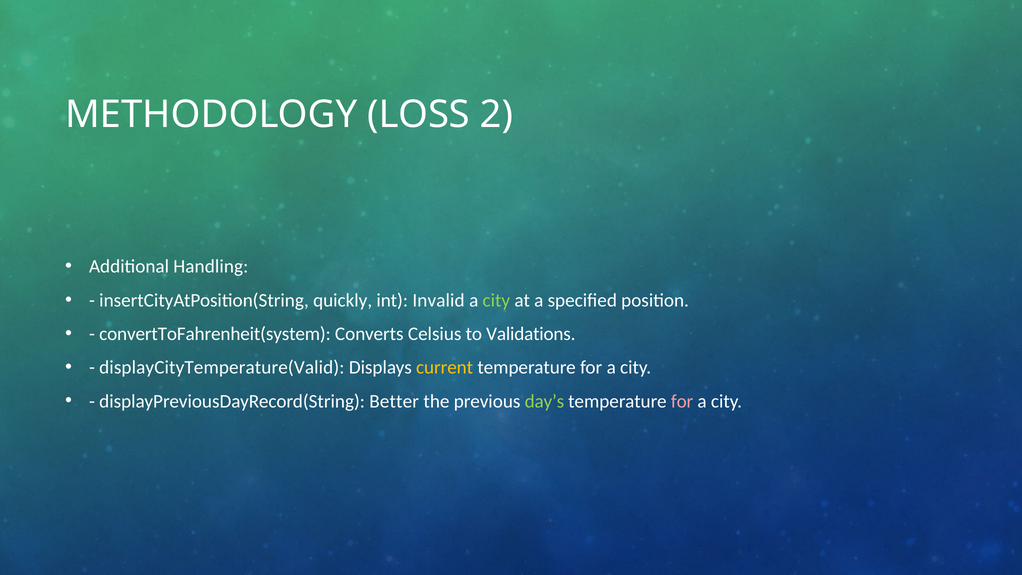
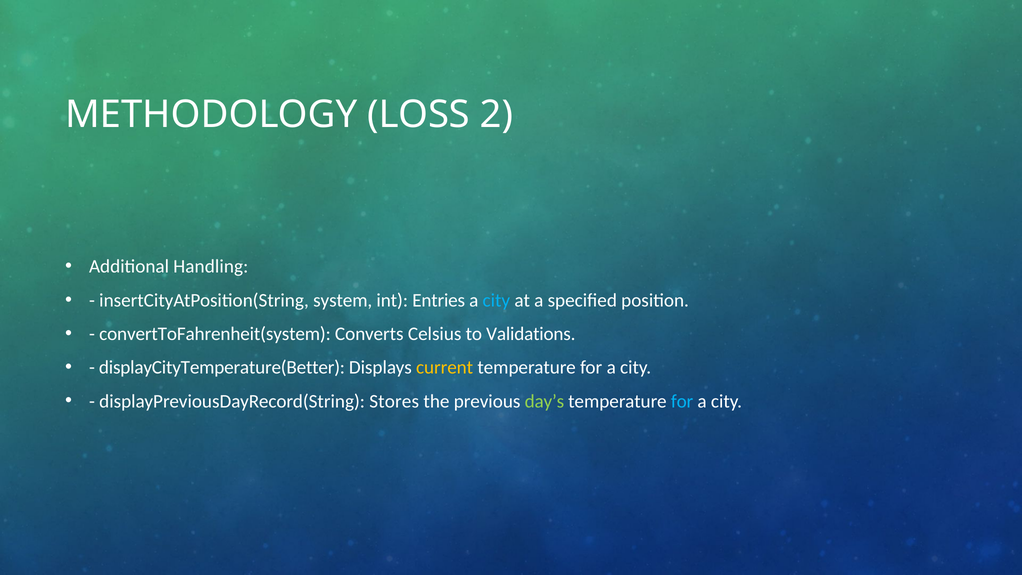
quickly: quickly -> system (343, 300)
Invalid: Invalid -> Entries (439, 300)
city colour: light green -> light blue (496, 300)
displayCityTemperature(Valid: displayCityTemperature(Valid -> displayCityTemperature(Better (222, 367)
Better: Better -> Stores (394, 401)
for colour: pink -> light blue (682, 401)
